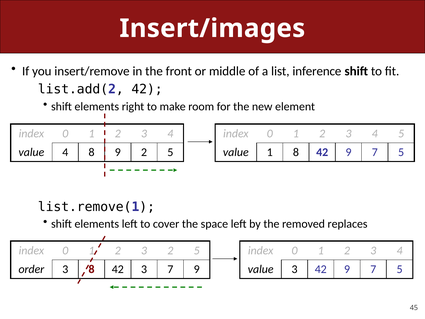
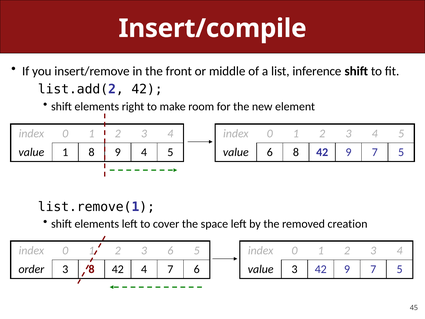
Insert/images: Insert/images -> Insert/compile (213, 28)
value 4: 4 -> 1 (65, 152)
9 2: 2 -> 4 (144, 152)
value 1: 1 -> 6 (270, 152)
replaces: replaces -> creation (348, 224)
3 2: 2 -> 6 (170, 250)
42 3: 3 -> 4 (144, 269)
7 9: 9 -> 6 (197, 269)
